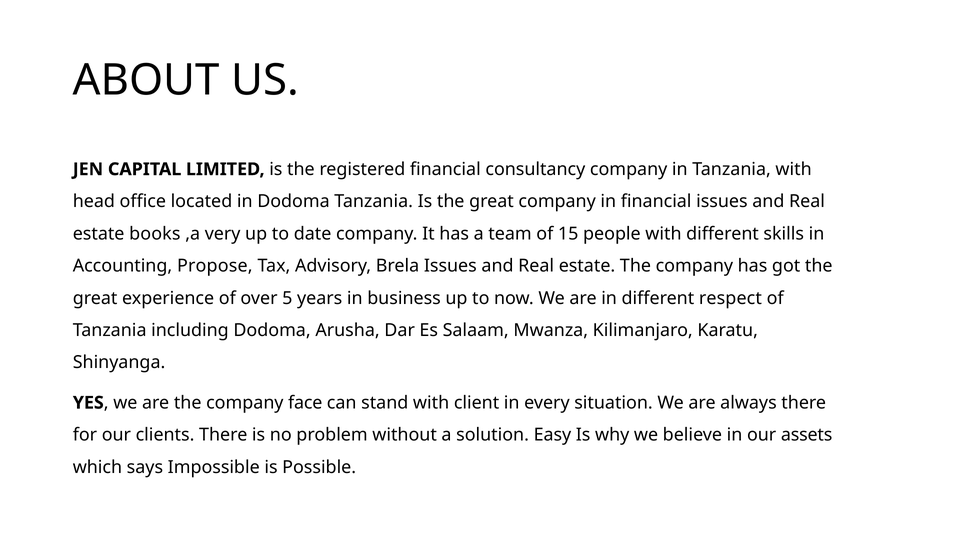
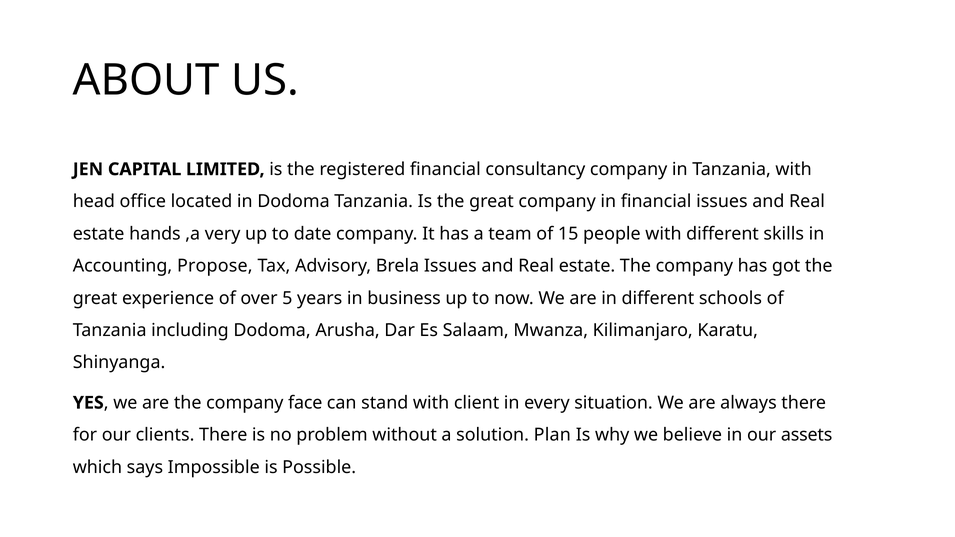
books: books -> hands (155, 234)
respect: respect -> schools (730, 298)
Easy: Easy -> Plan (552, 435)
